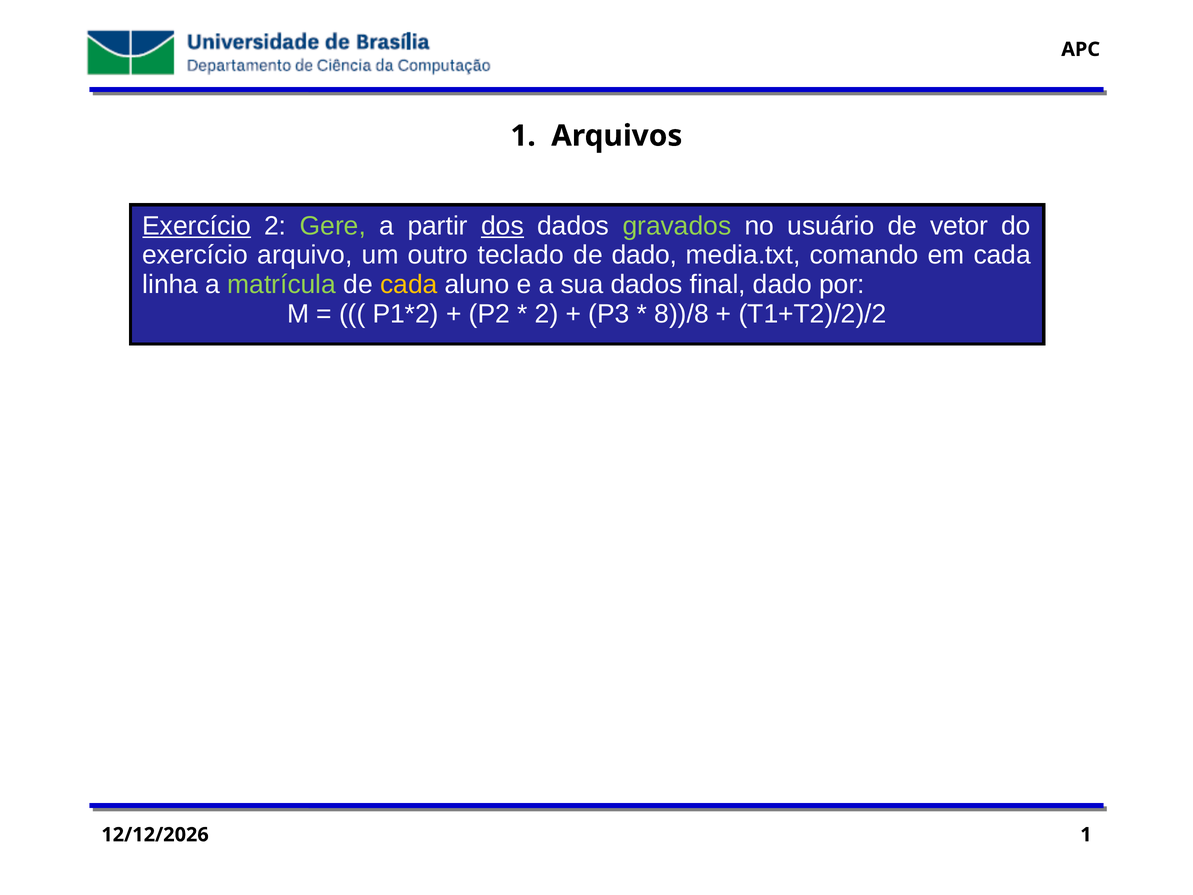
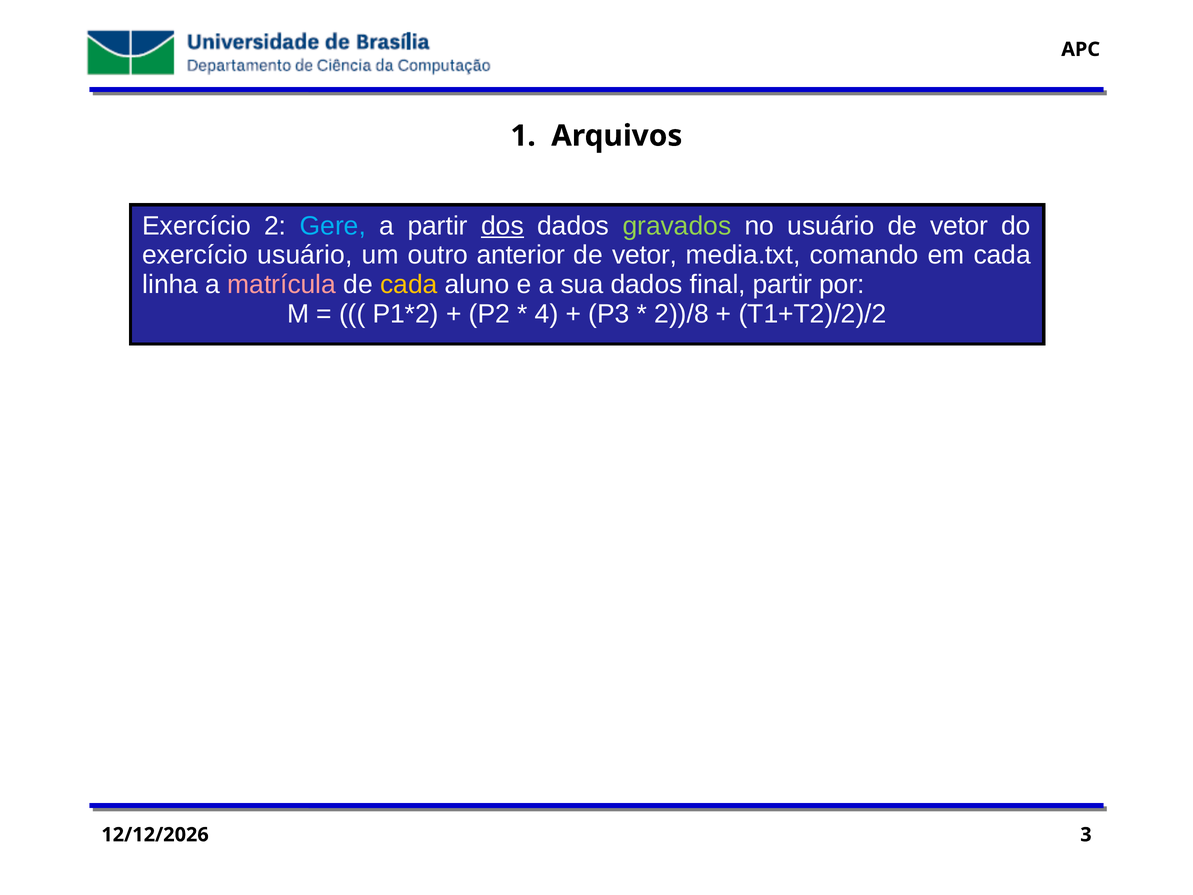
Exercício underline: present -> none (197, 226)
Gere colour: light green -> light blue (333, 226)
exercício arquivo: arquivo -> usuário (305, 255)
teclado: teclado -> anterior (521, 255)
dado: dado -> vetor (645, 255)
matrícula colour: light green -> pink (282, 285)
final dado: dado -> partir (783, 285)
2: 2 -> 4 (547, 314)
8))/8: 8))/8 -> 2))/8 (682, 314)
1: 1 -> 3 (1086, 835)
